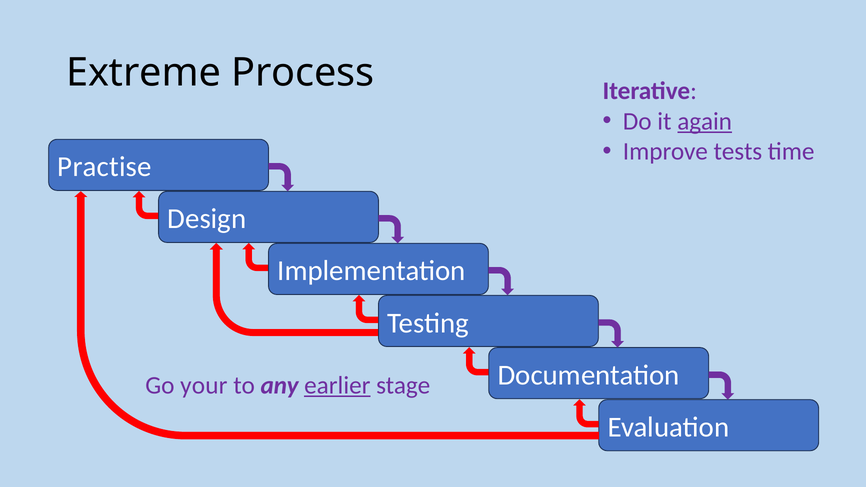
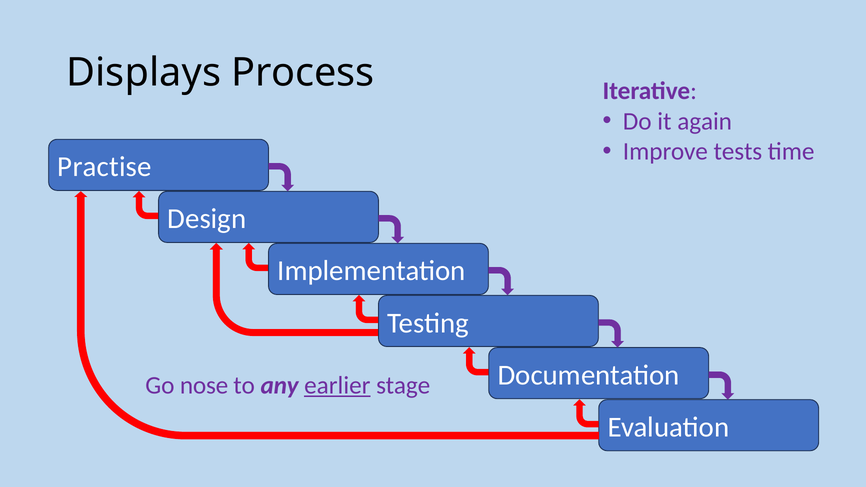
Extreme: Extreme -> Displays (144, 73)
again underline: present -> none (705, 121)
your: your -> nose (204, 386)
